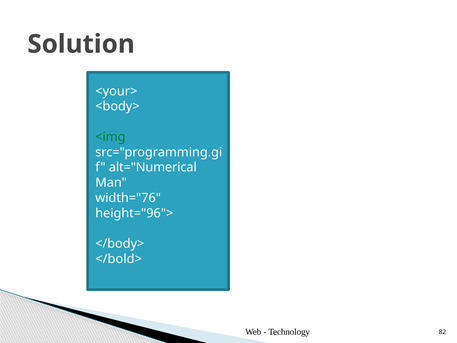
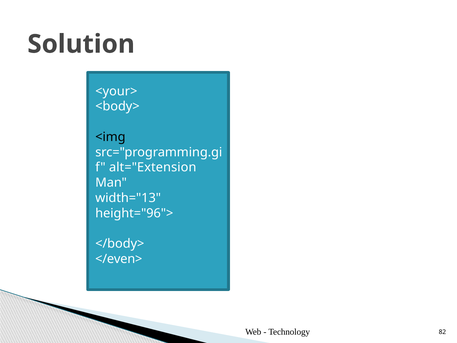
<img colour: green -> black (110, 137)
alt="Numerical: alt="Numerical -> alt="Extension (153, 167)
width="76: width="76 -> width="13 (128, 198)
</bold>: </bold> -> </even> (119, 259)
